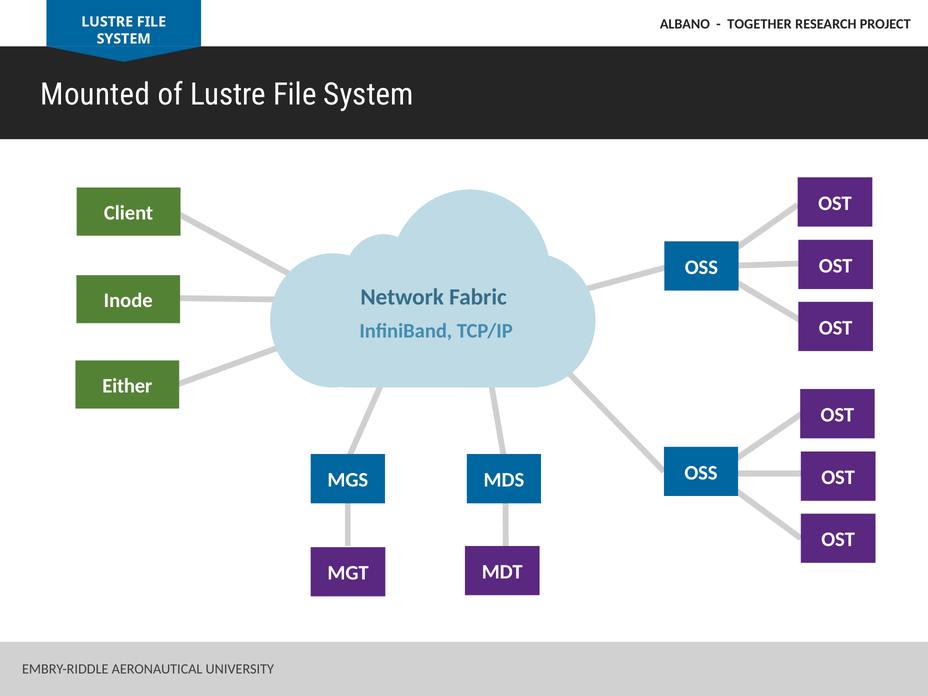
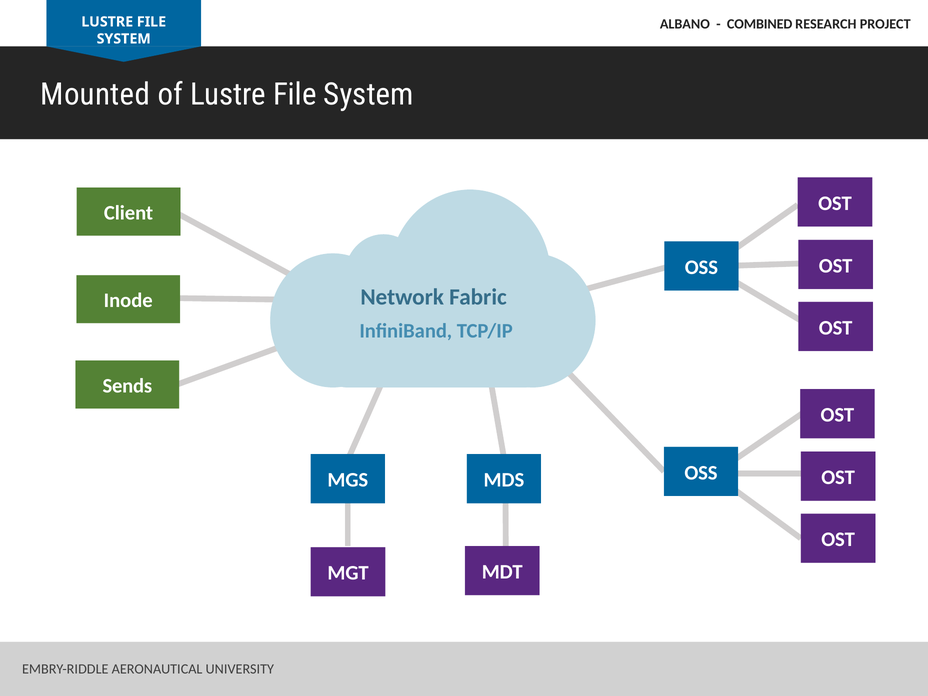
TOGETHER: TOGETHER -> COMBINED (760, 24)
Either: Either -> Sends (127, 386)
